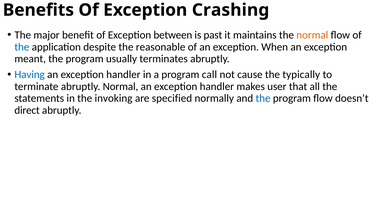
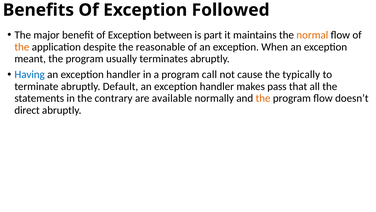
Crashing: Crashing -> Followed (231, 10)
past: past -> part (213, 35)
the colour: blue -> orange (22, 47)
abruptly Normal: Normal -> Default (120, 86)
user: user -> pass (277, 86)
invoking: invoking -> contrary (114, 98)
specified: specified -> available (172, 98)
the colour: blue -> orange (263, 98)
